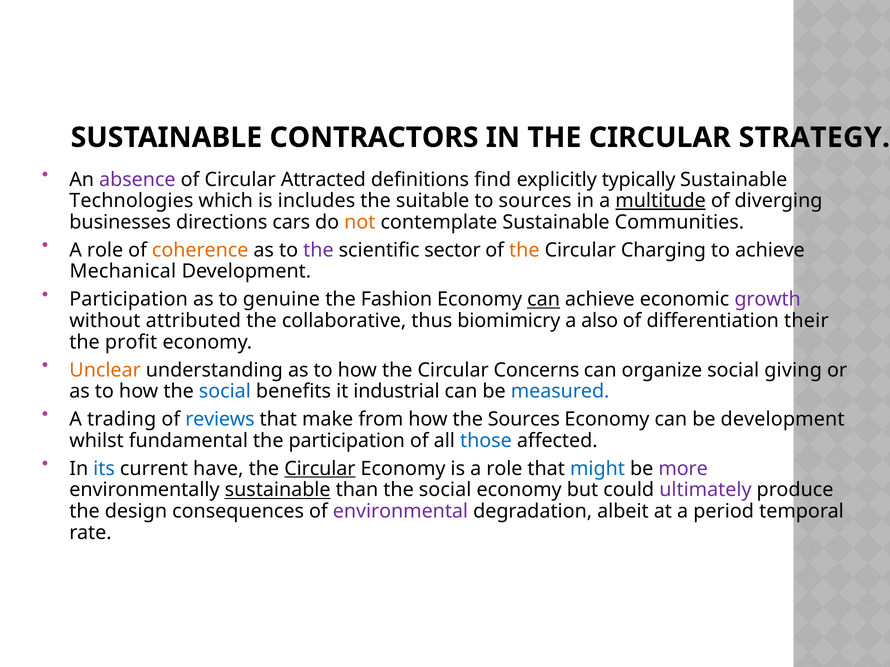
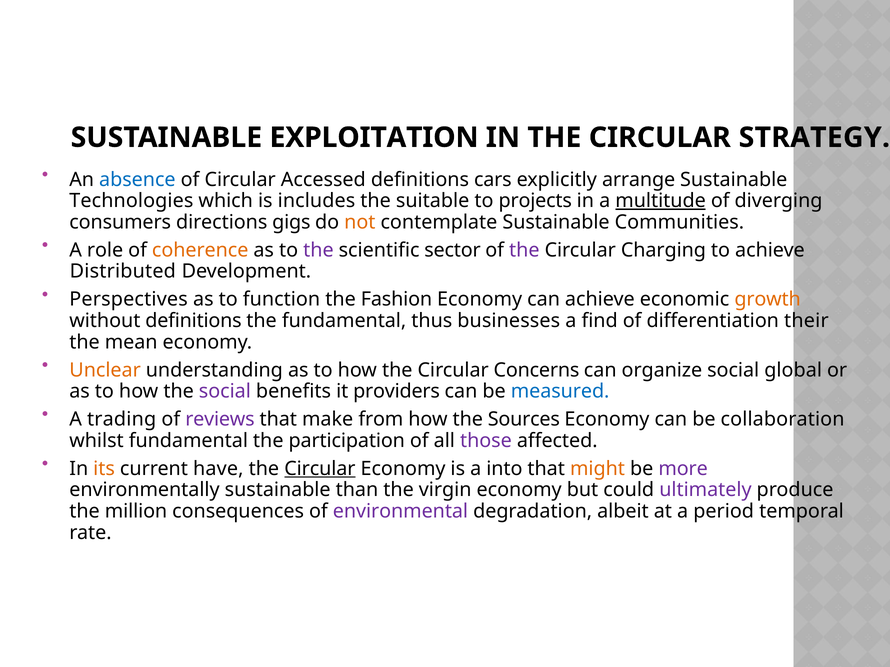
CONTRACTORS: CONTRACTORS -> EXPLOITATION (374, 138)
absence colour: purple -> blue (137, 180)
Attracted: Attracted -> Accessed (323, 180)
find: find -> cars (493, 180)
typically: typically -> arrange (639, 180)
to sources: sources -> projects (535, 201)
businesses: businesses -> consumers (120, 222)
cars: cars -> gigs (291, 222)
the colour: orange -> purple (524, 250)
Mechanical: Mechanical -> Distributed (123, 272)
Participation: Participation -> Perspectives (129, 300)
genuine: genuine -> function (281, 300)
can underline: present -> none (544, 300)
growth colour: purple -> orange (768, 300)
without attributed: attributed -> definitions (194, 321)
the collaborative: collaborative -> fundamental (344, 321)
biomimicry: biomimicry -> businesses (509, 321)
also: also -> find (600, 321)
profit: profit -> mean (131, 342)
giving: giving -> global (793, 370)
social colour: blue -> purple (225, 392)
industrial: industrial -> providers (397, 392)
reviews colour: blue -> purple (220, 420)
be development: development -> collaboration (783, 420)
those colour: blue -> purple (486, 441)
its colour: blue -> orange (104, 469)
is a role: role -> into (504, 469)
might colour: blue -> orange (598, 469)
sustainable underline: present -> none (278, 490)
than the social: social -> virgin (445, 490)
design: design -> million (136, 512)
